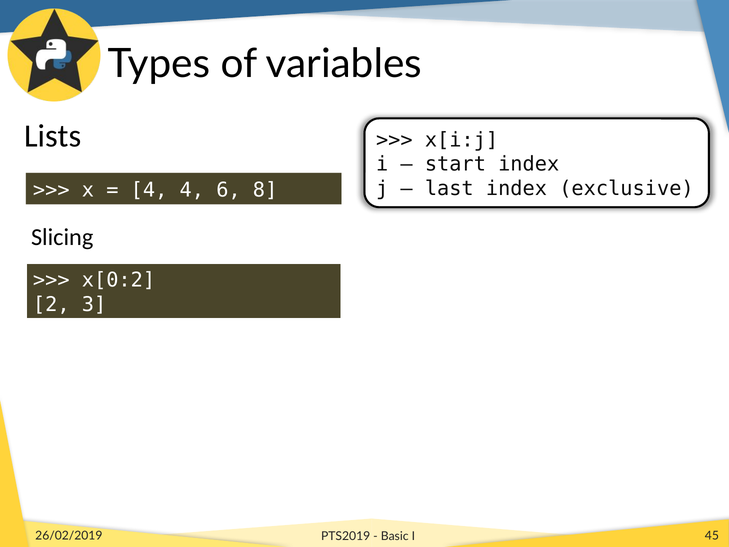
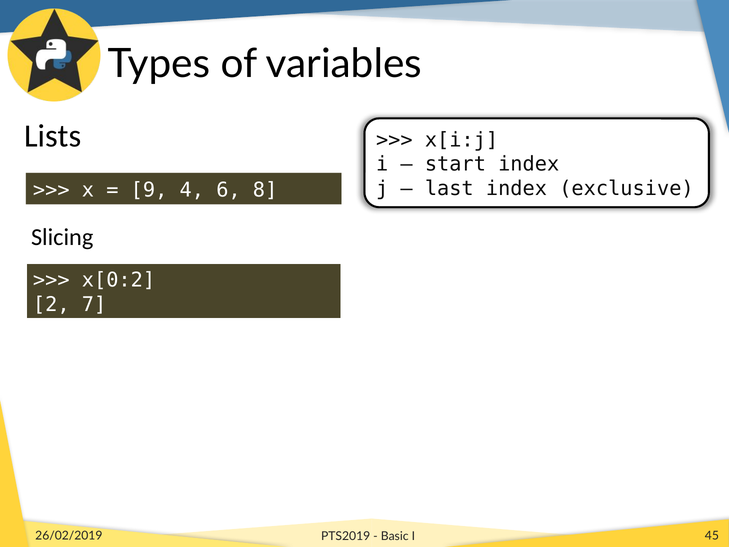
4: 4 -> 9 (149, 190)
3: 3 -> 7 (94, 304)
